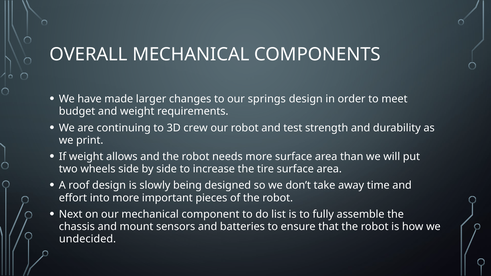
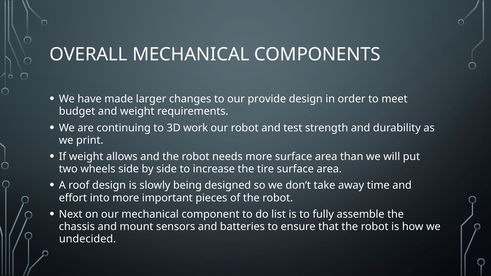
springs: springs -> provide (267, 99)
crew: crew -> work (196, 128)
